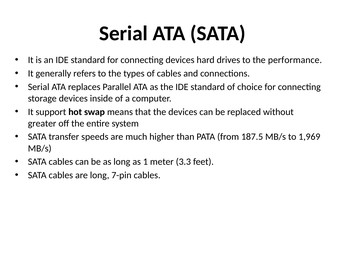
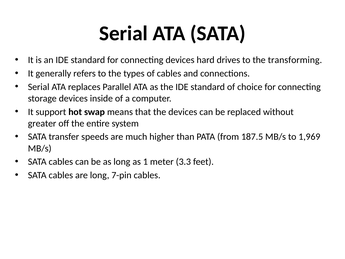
performance: performance -> transforming (295, 60)
